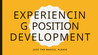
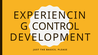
POSITION: POSITION -> CONTROL (56, 26)
